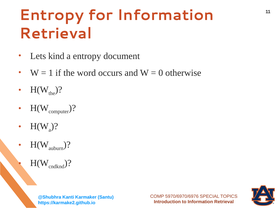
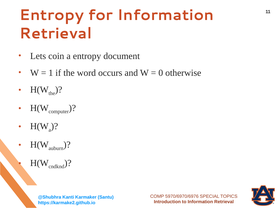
kind: kind -> coin (56, 56)
